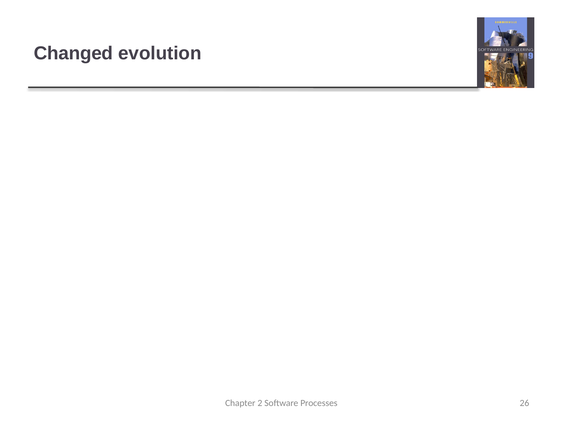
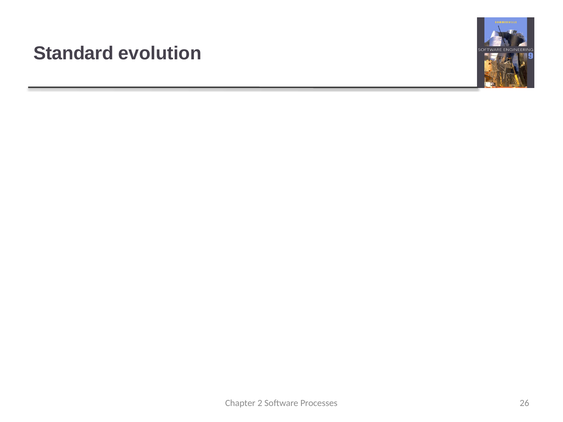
Changed: Changed -> Standard (73, 53)
